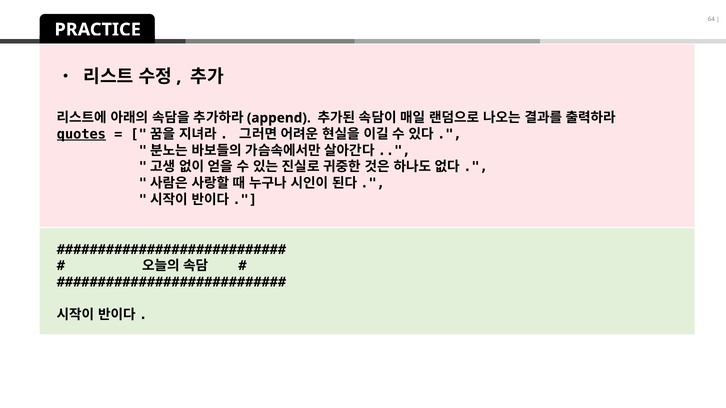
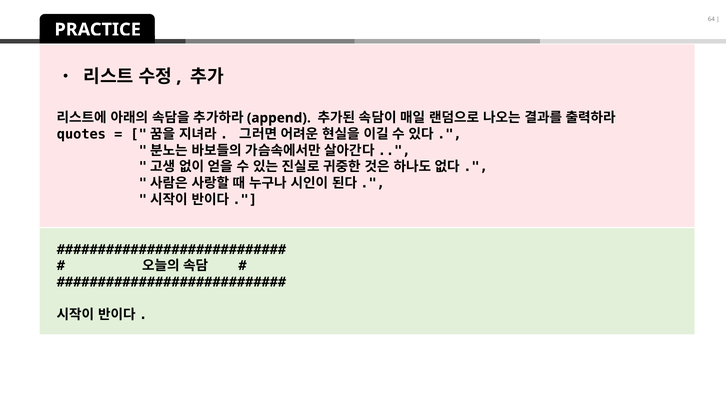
quotes underline: present -> none (81, 134)
